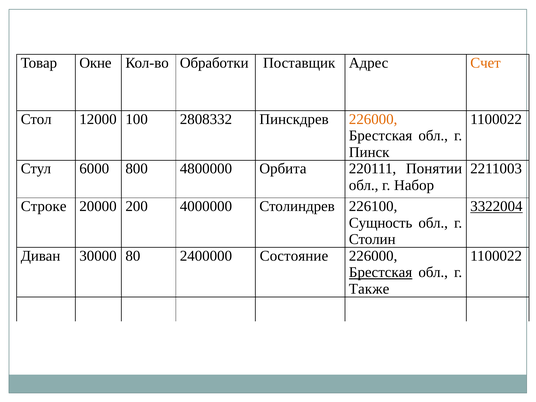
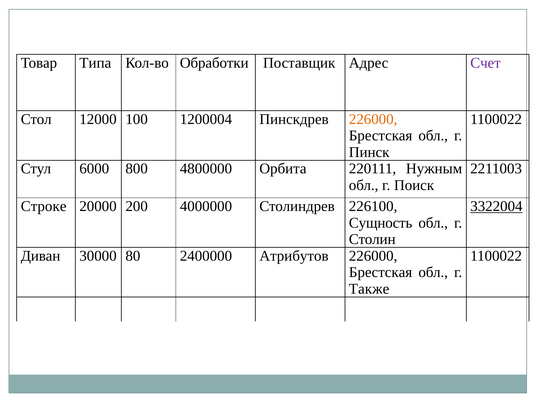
Окне: Окне -> Типа (95, 63)
Счет colour: orange -> purple (486, 63)
2808332: 2808332 -> 1200004 (206, 119)
Понятии: Понятии -> Нужным (434, 169)
Набор: Набор -> Поиск (414, 185)
Состояние: Состояние -> Атрибутов (294, 256)
Брестская underline: present -> none (381, 272)
